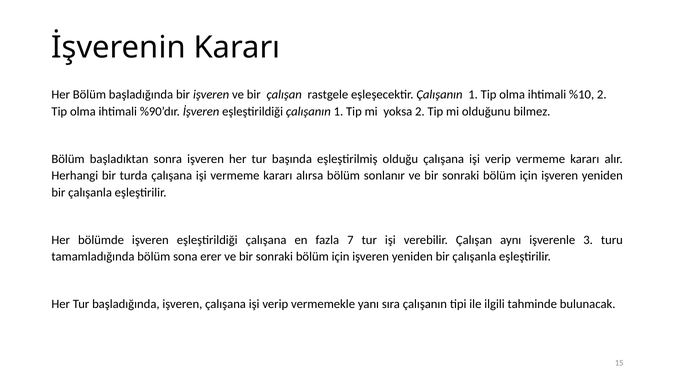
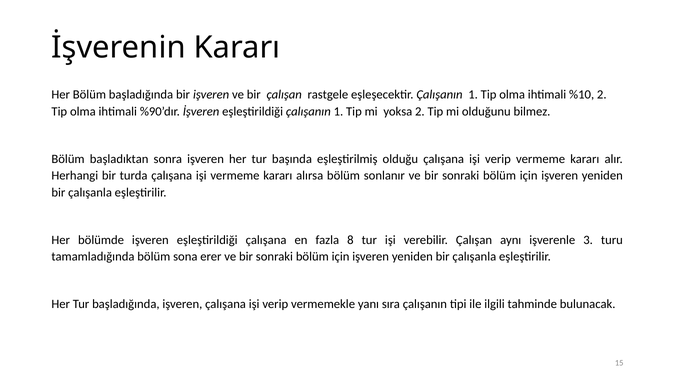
7: 7 -> 8 (350, 240)
